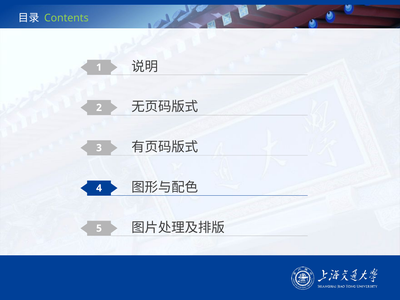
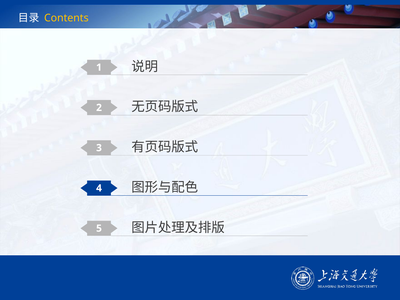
Contents colour: light green -> yellow (66, 18)
